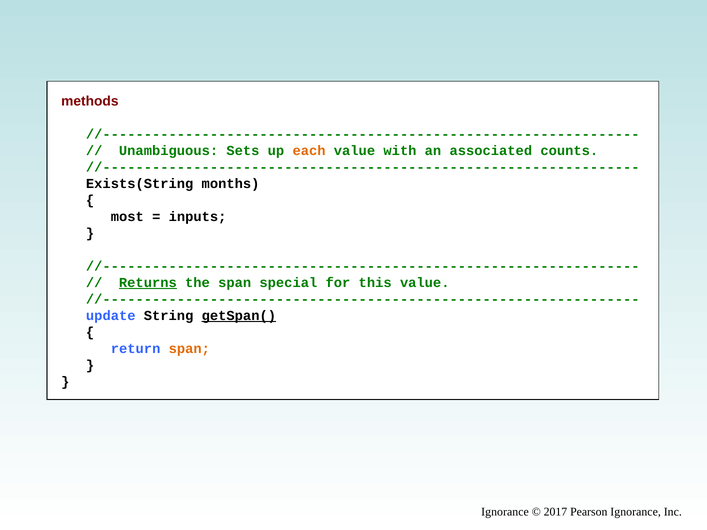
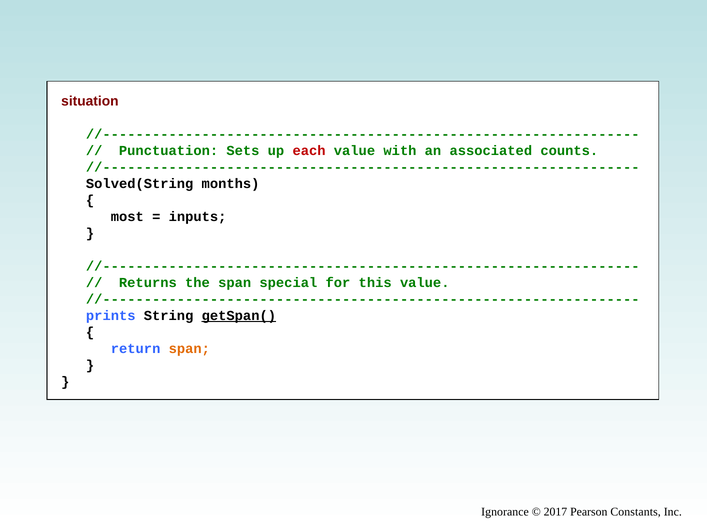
methods: methods -> situation (90, 101)
Unambiguous: Unambiguous -> Punctuation (169, 151)
each colour: orange -> red (309, 151)
Exists(String: Exists(String -> Solved(String (140, 184)
Returns underline: present -> none (148, 283)
update: update -> prints (111, 316)
Pearson Ignorance: Ignorance -> Constants (636, 512)
